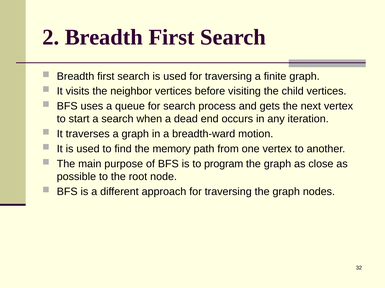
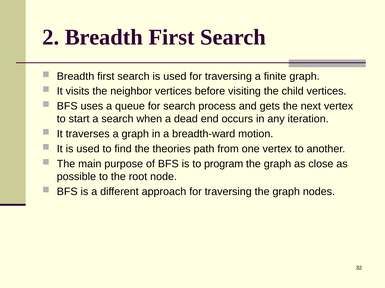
memory: memory -> theories (172, 149)
